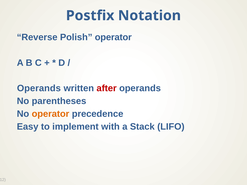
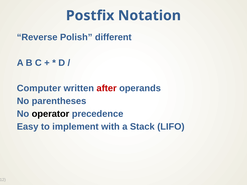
Polish operator: operator -> different (113, 37)
Operands: Operands -> Computer (39, 88)
operator colour: orange -> black (50, 114)
